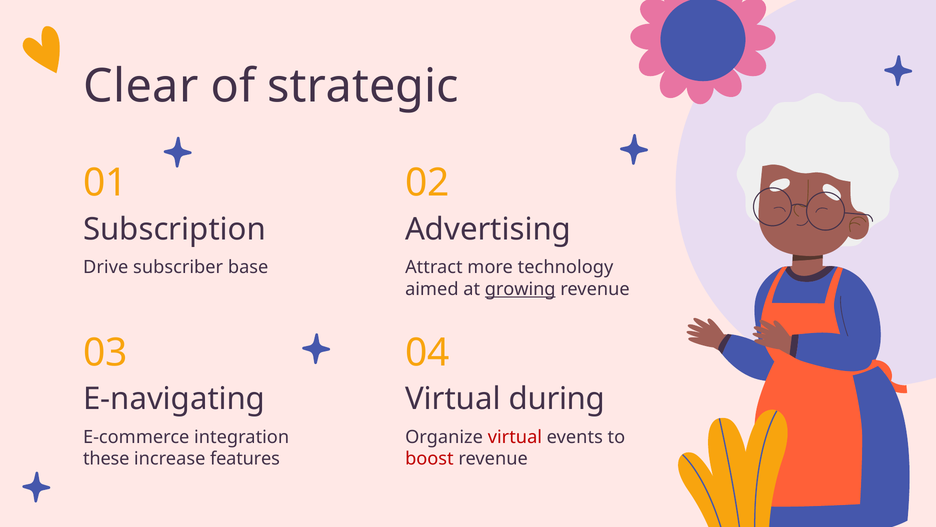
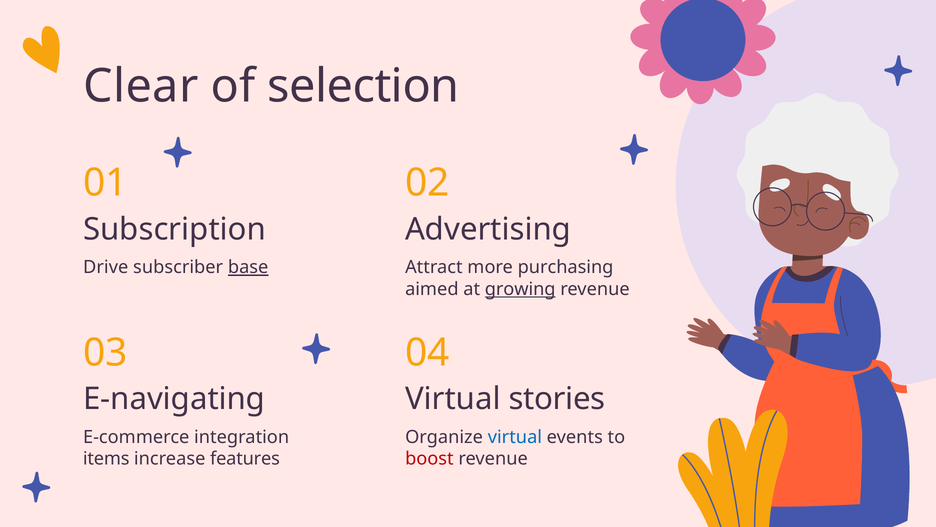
strategic: strategic -> selection (363, 86)
base underline: none -> present (248, 267)
technology: technology -> purchasing (566, 267)
during: during -> stories (557, 399)
virtual colour: red -> blue (515, 437)
these: these -> items (106, 458)
